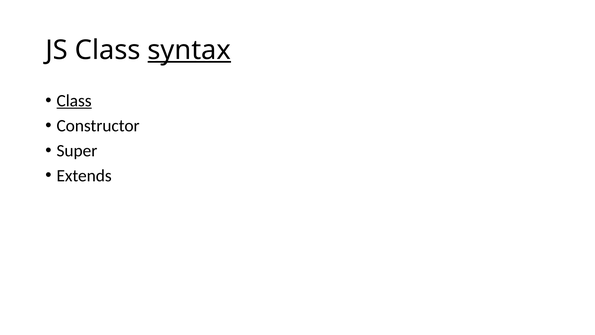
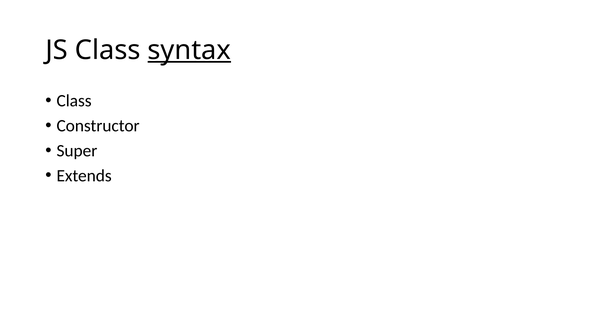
Class underline: present -> none (74, 101)
